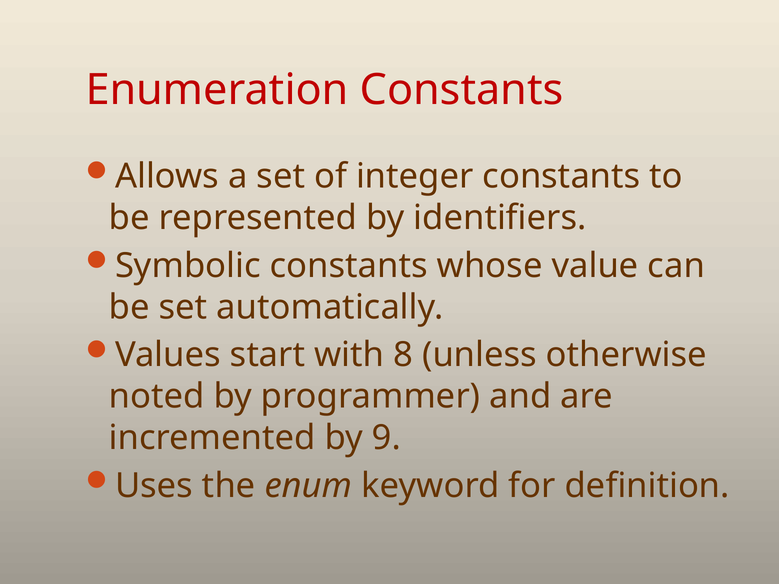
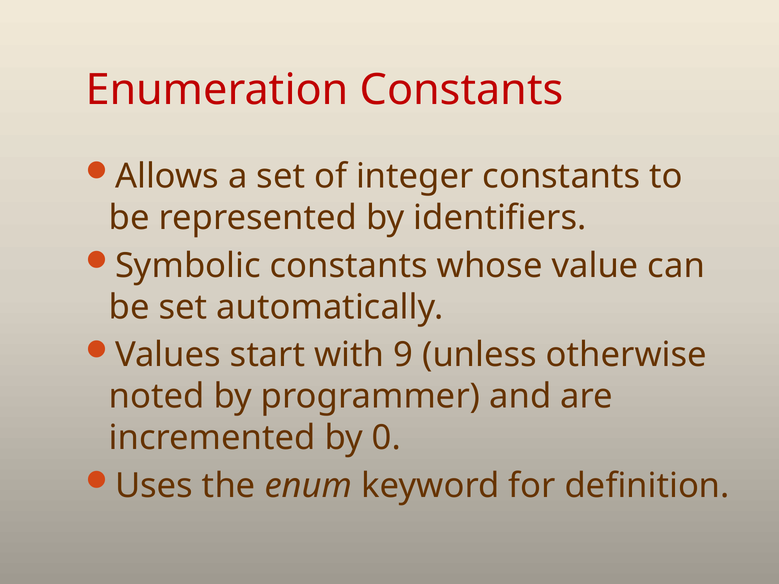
8: 8 -> 9 (403, 355)
9: 9 -> 0 (386, 438)
